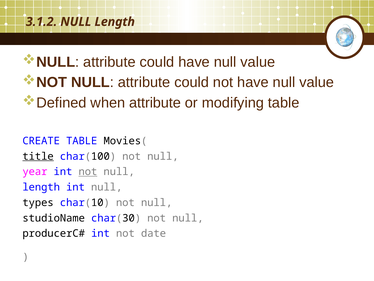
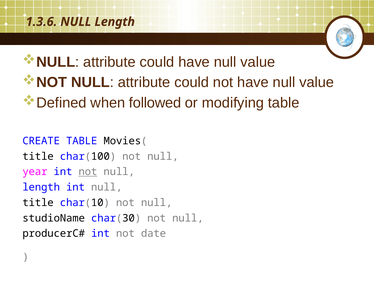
3.1.2: 3.1.2 -> 1.3.6 (41, 22)
when attribute: attribute -> followed (155, 103)
title underline: present -> none (38, 156)
types: types -> title (38, 202)
